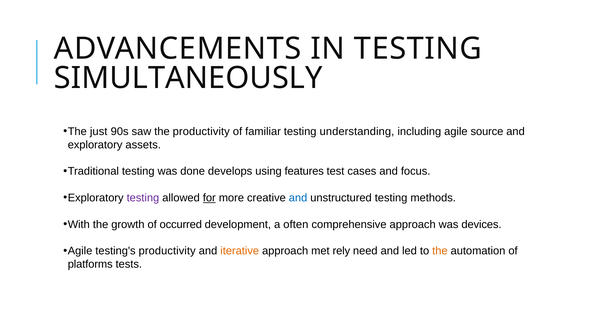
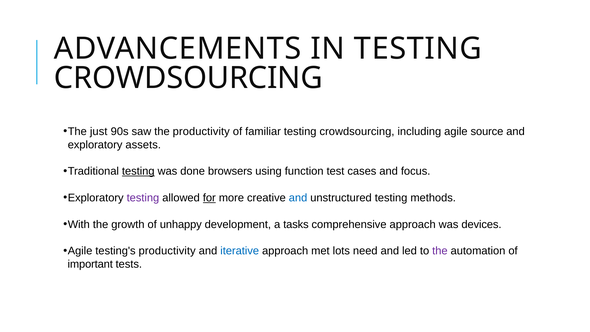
SIMULTANEOUSLY: SIMULTANEOUSLY -> CROWDSOURCING (188, 78)
understanding: understanding -> crowdsourcing (357, 131)
testing underline: none -> present (138, 171)
develops: develops -> browsers (230, 171)
features: features -> function (304, 171)
occurred: occurred -> unhappy (181, 224)
often: often -> tasks (296, 224)
iterative colour: orange -> blue (240, 251)
rely: rely -> lots (341, 251)
the colour: orange -> purple (440, 251)
platforms: platforms -> important (90, 264)
